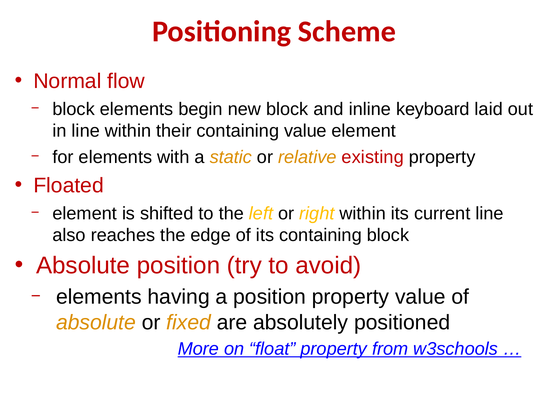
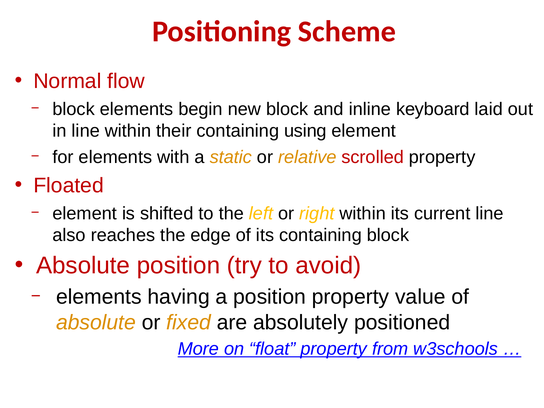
containing value: value -> using (305, 131)
existing: existing -> scrolled (373, 157)
